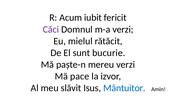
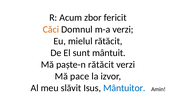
iubit: iubit -> zbor (93, 18)
Căci colour: purple -> orange (51, 29)
bucurie: bucurie -> mântuit (109, 53)
paște-n mereu: mereu -> rătăcit (101, 65)
